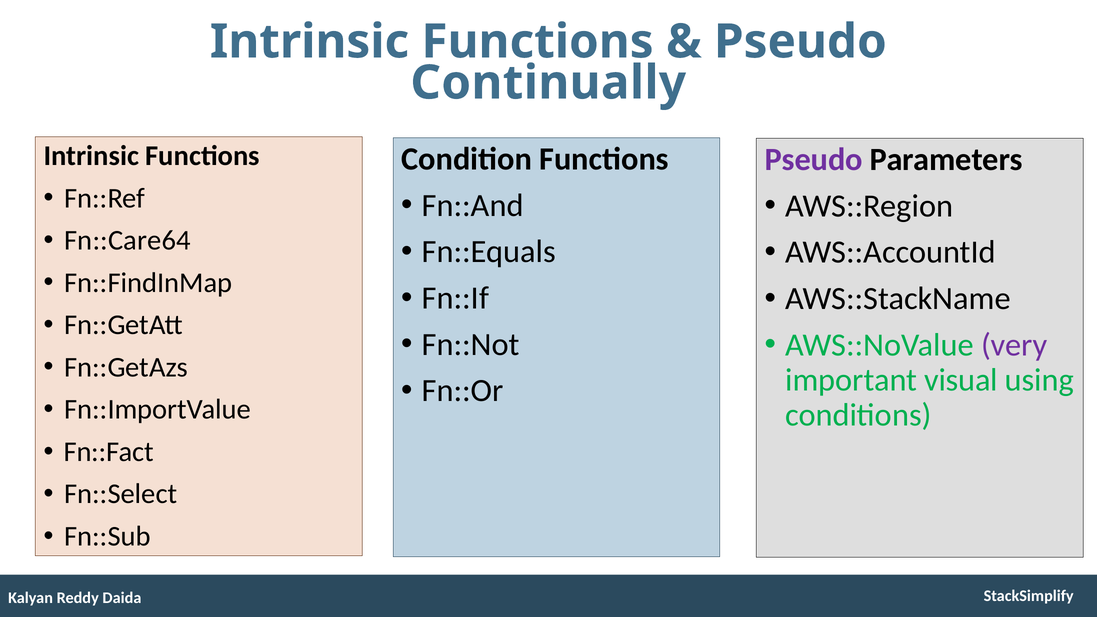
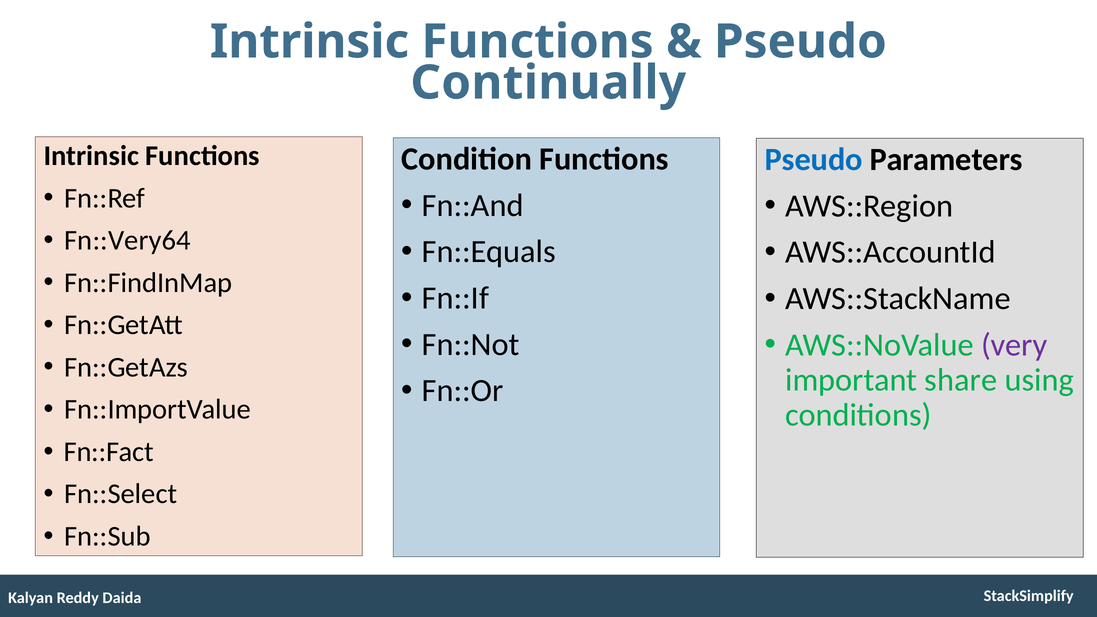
Pseudo colour: purple -> blue (814, 160)
Fn::Care64: Fn::Care64 -> Fn::Very64 (127, 240)
visual: visual -> share (961, 380)
